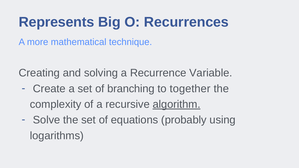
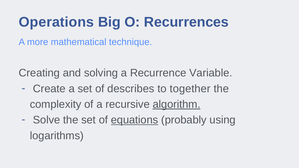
Represents: Represents -> Operations (56, 22)
branching: branching -> describes (131, 89)
equations underline: none -> present (135, 120)
